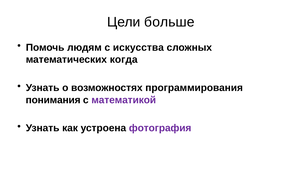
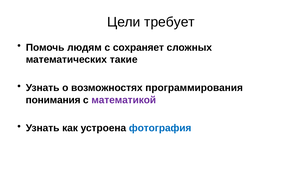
больше: больше -> требует (169, 22)
искусства: искусства -> сохраняет (138, 47)
когда: когда -> такие (124, 60)
фотография colour: purple -> blue (160, 128)
